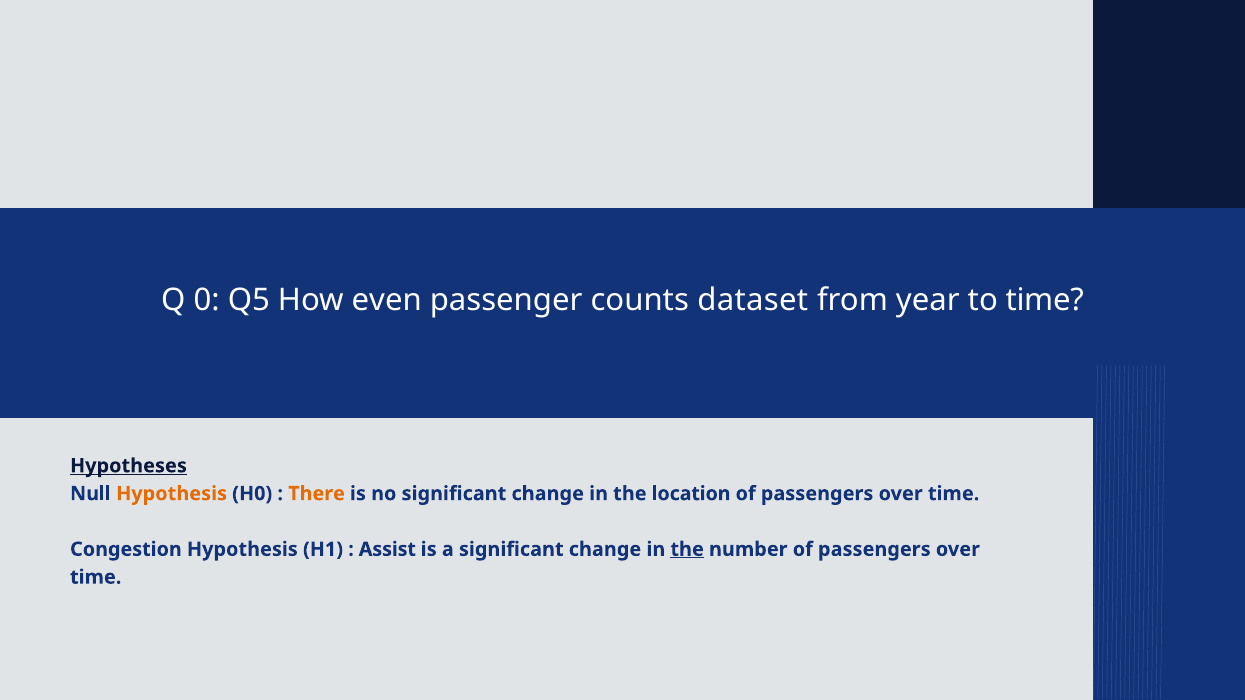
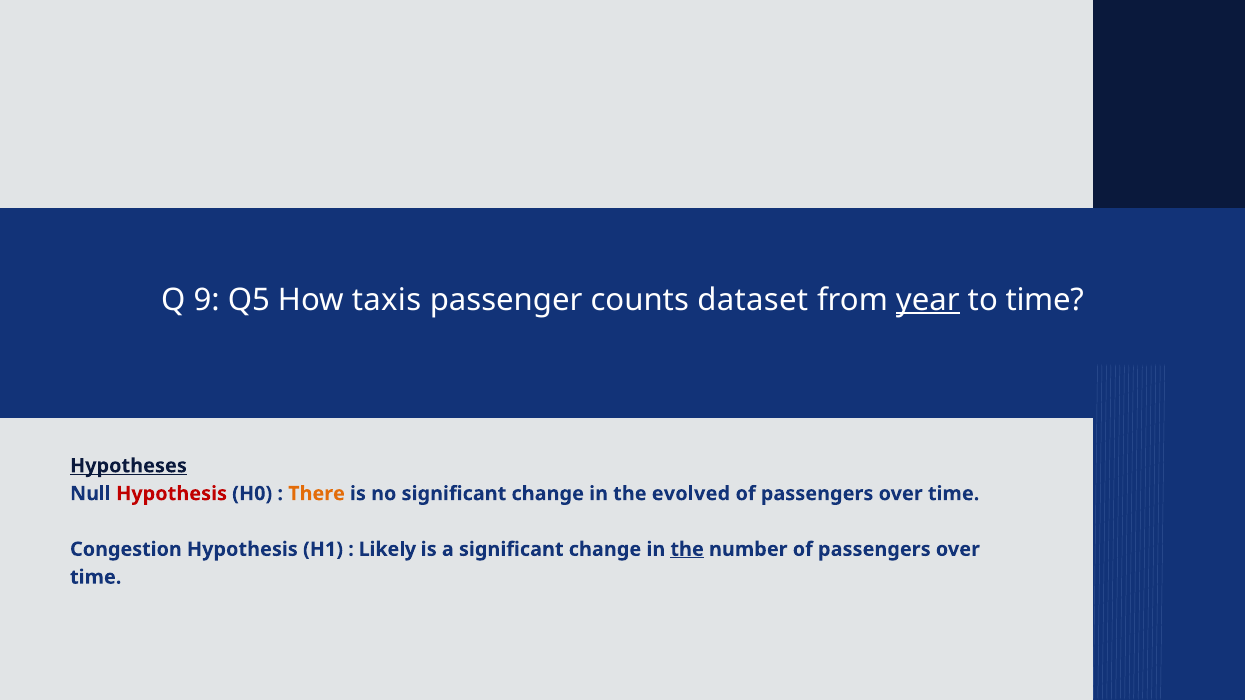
0: 0 -> 9 (207, 300)
even: even -> taxis (387, 300)
year underline: none -> present (928, 300)
Hypothesis colour: orange -> red (172, 494)
location: location -> evolved (691, 494)
Assist: Assist -> Likely (387, 550)
